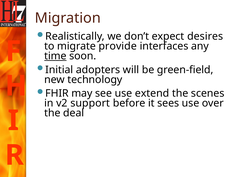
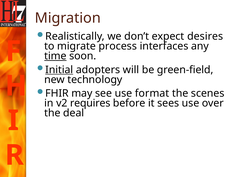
provide: provide -> process (118, 46)
Initial underline: none -> present (59, 70)
extend: extend -> format (152, 93)
support: support -> requires (90, 103)
